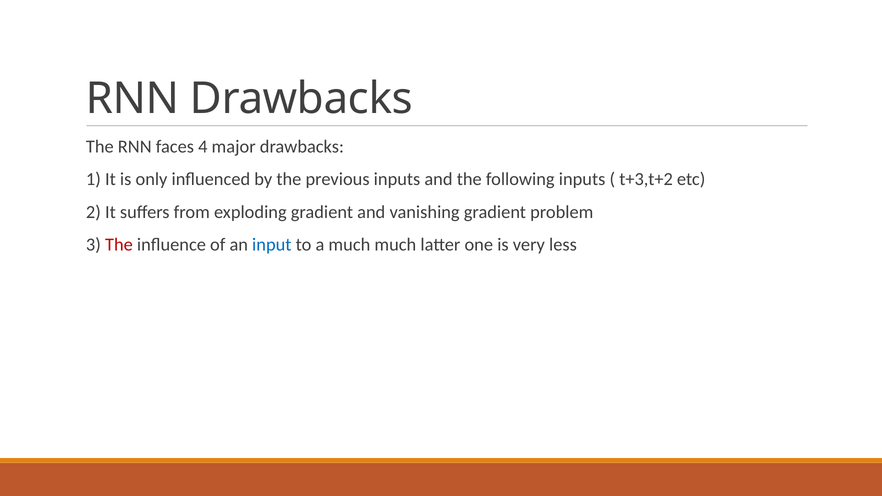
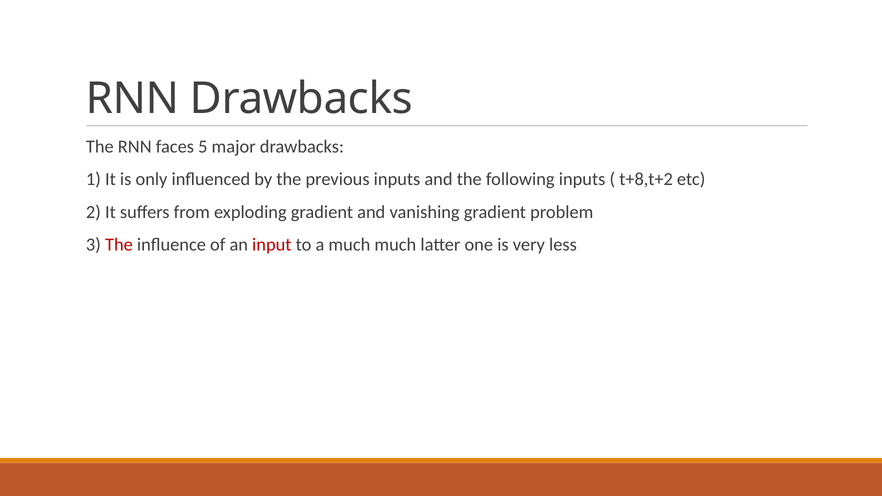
4: 4 -> 5 (203, 147)
t+3,t+2: t+3,t+2 -> t+8,t+2 (646, 179)
input colour: blue -> red (272, 245)
